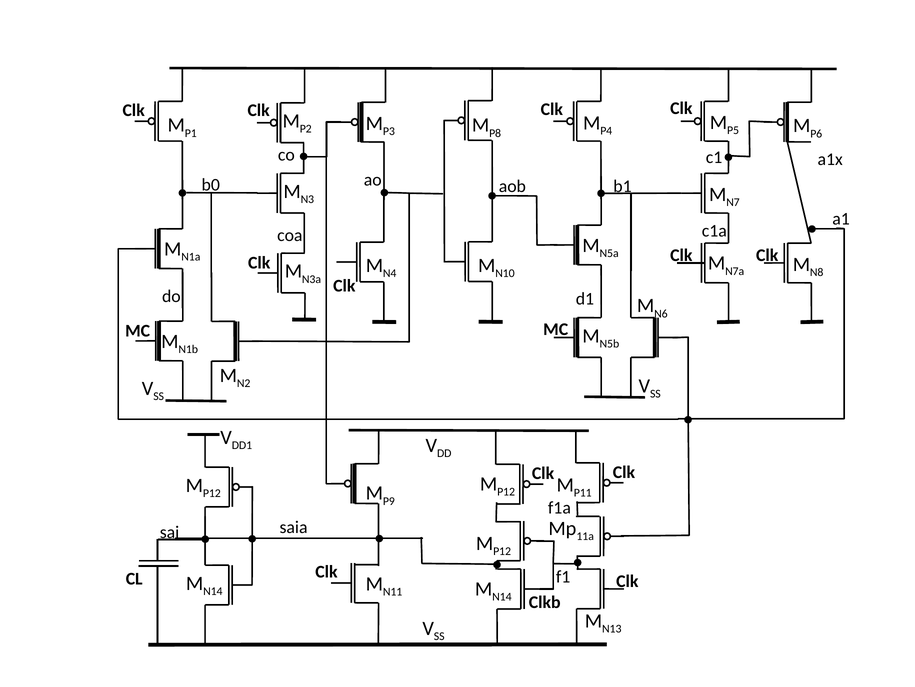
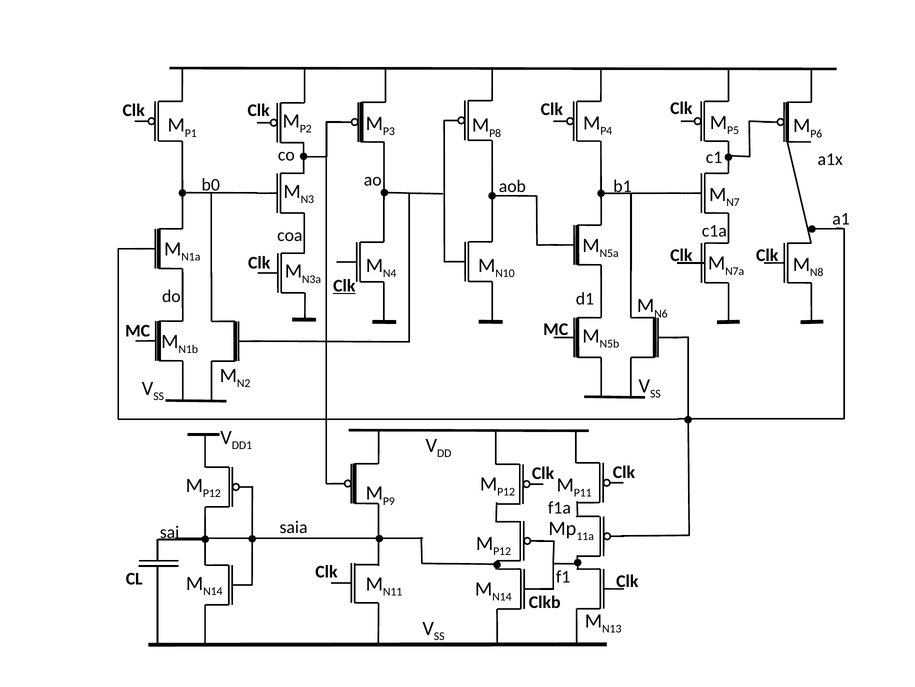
Clk underline: none -> present (344, 286)
